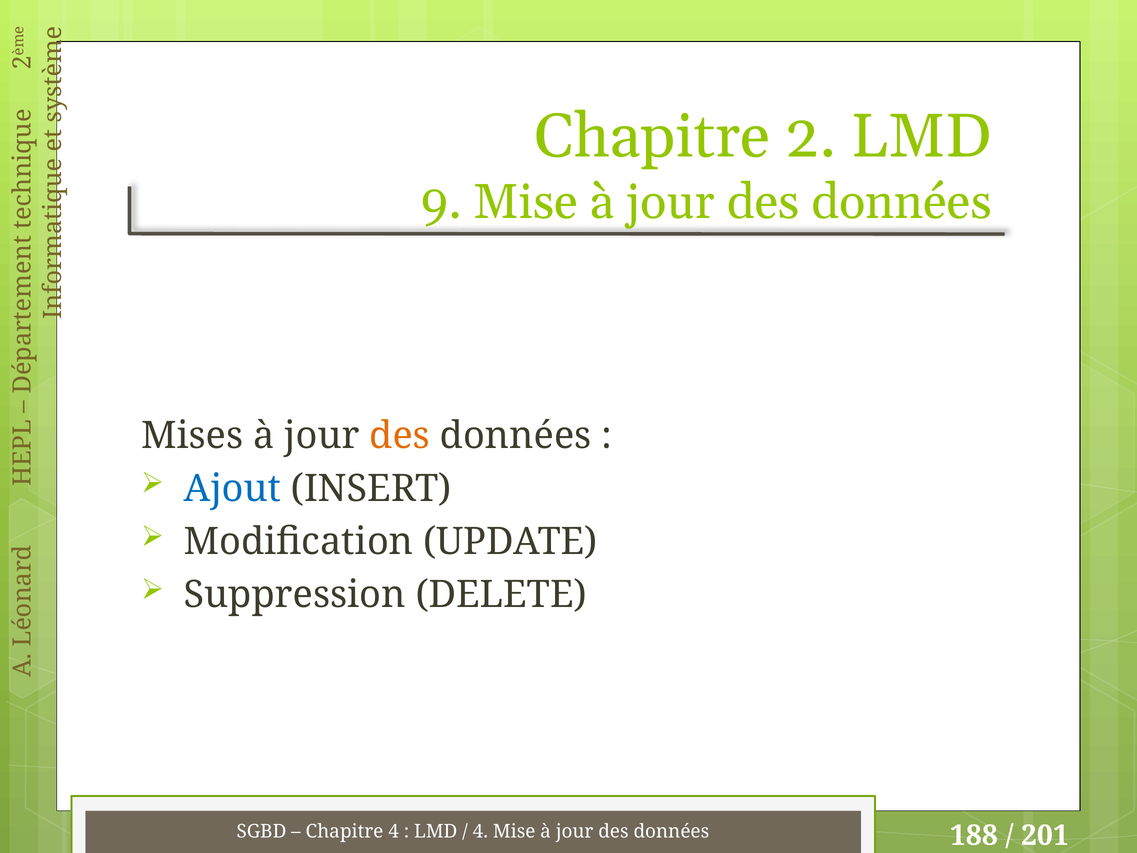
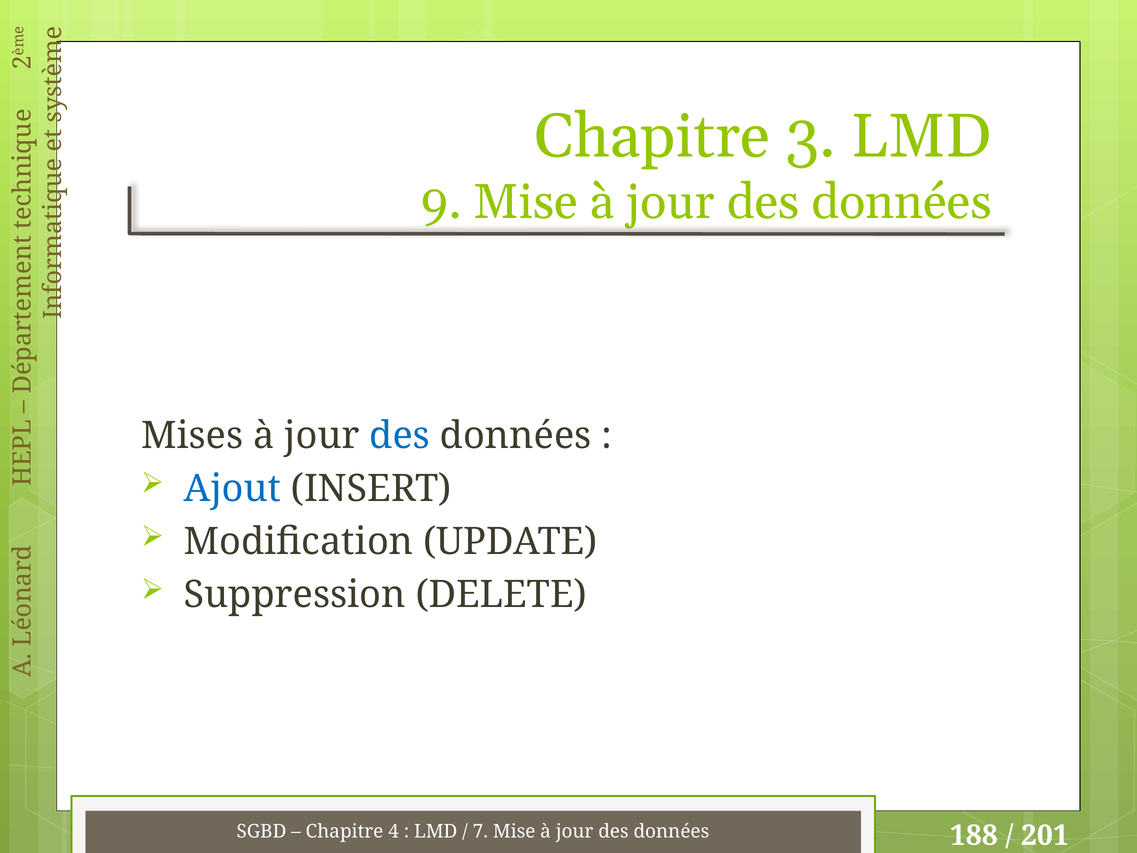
Chapitre 2: 2 -> 3 (811, 136)
des colour: orange -> blue (400, 436)
4: 4 -> 7 (480, 831)
